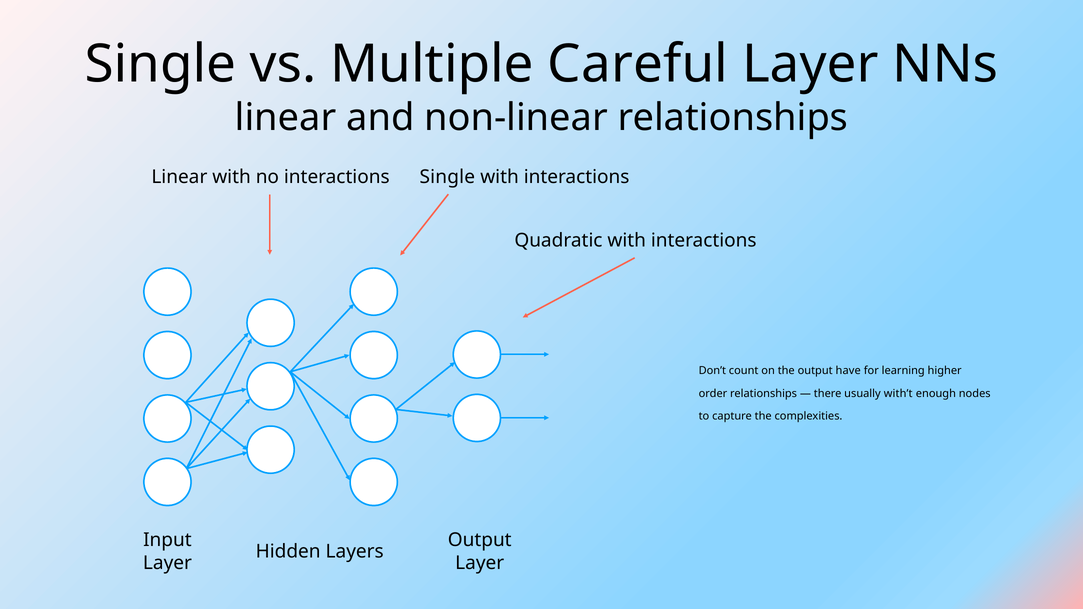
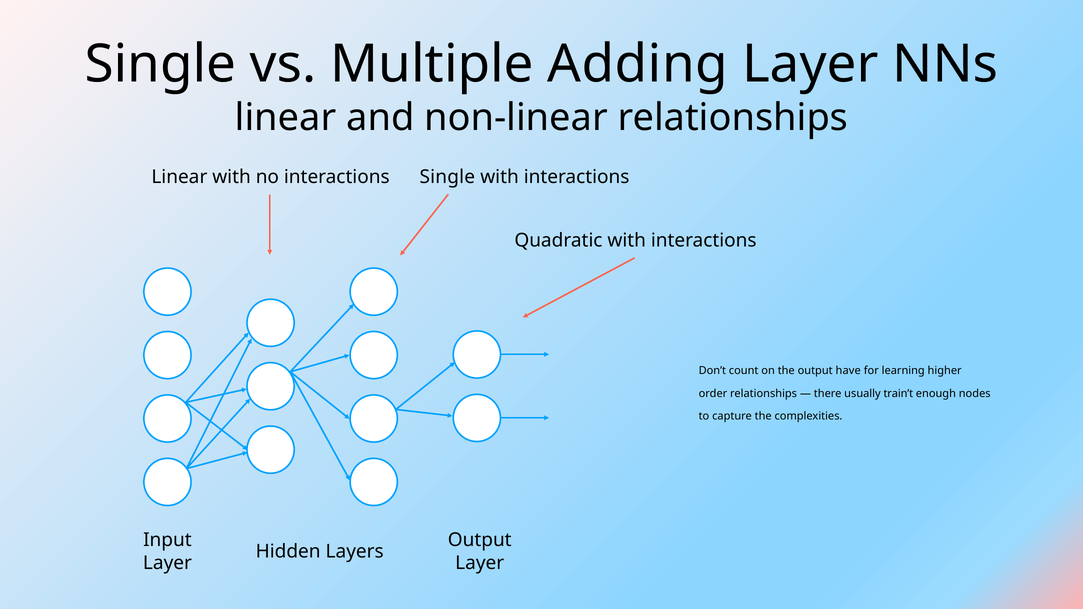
Careful: Careful -> Adding (638, 64)
with’t: with’t -> train’t (898, 394)
